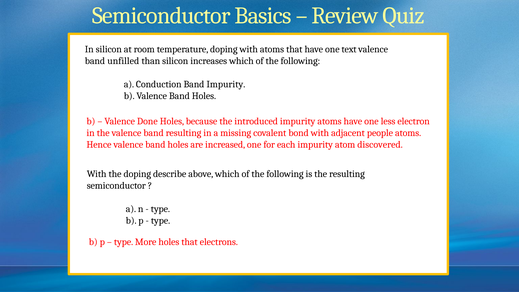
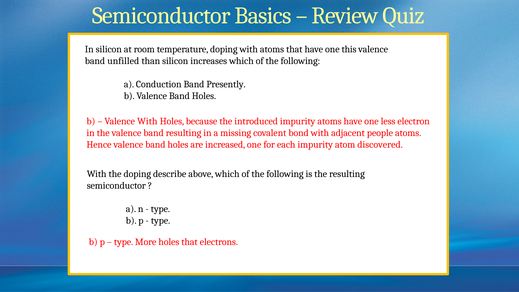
text: text -> this (349, 49)
Band Impurity: Impurity -> Presently (226, 84)
Valence Done: Done -> With (147, 121)
